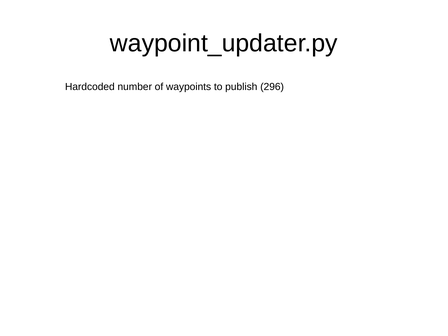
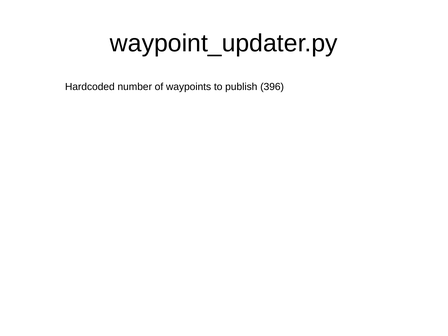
296: 296 -> 396 (272, 87)
